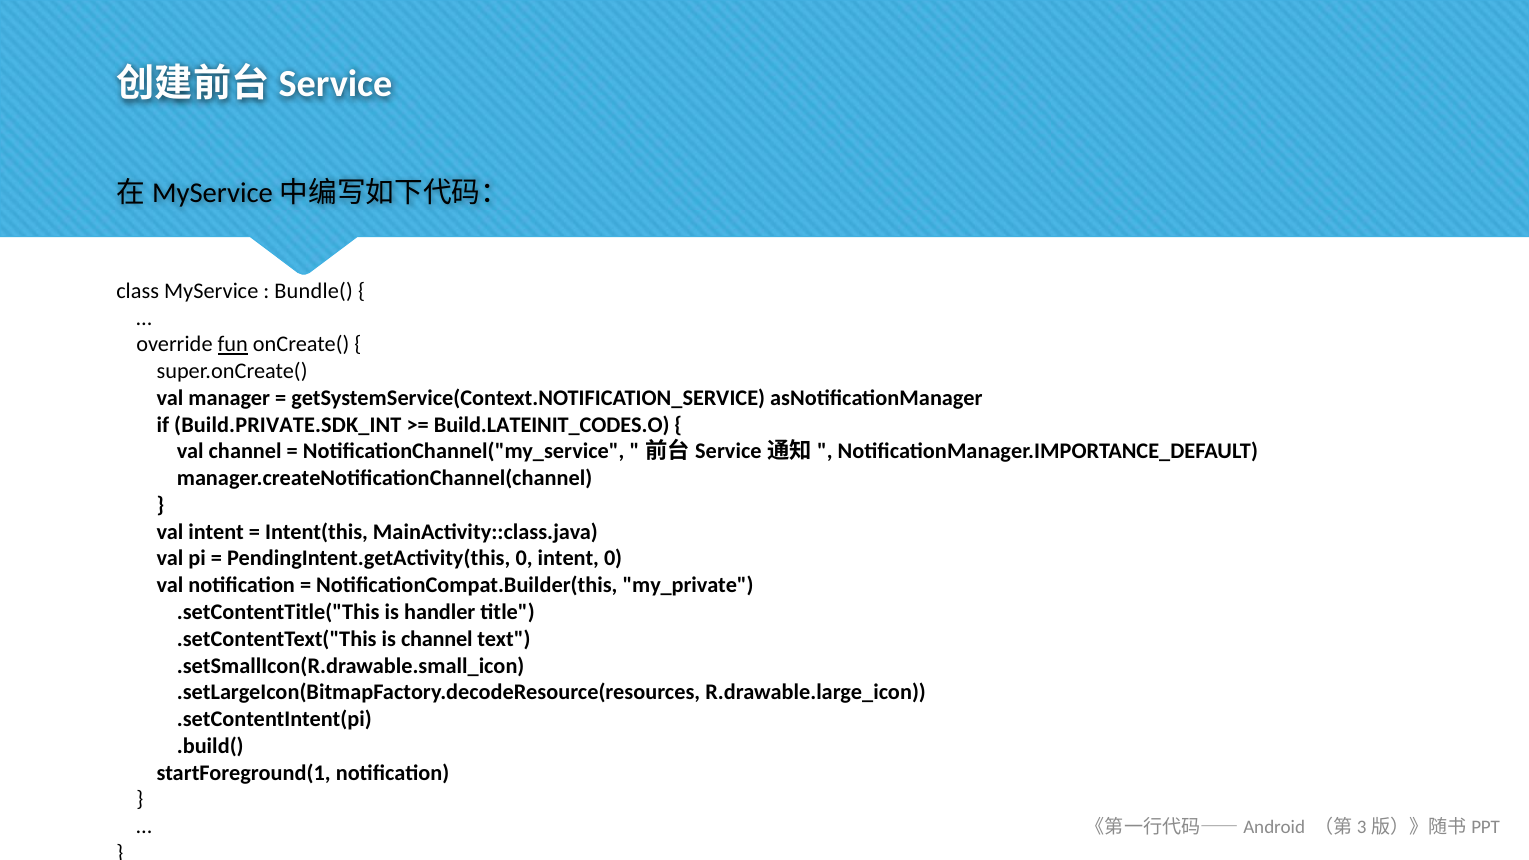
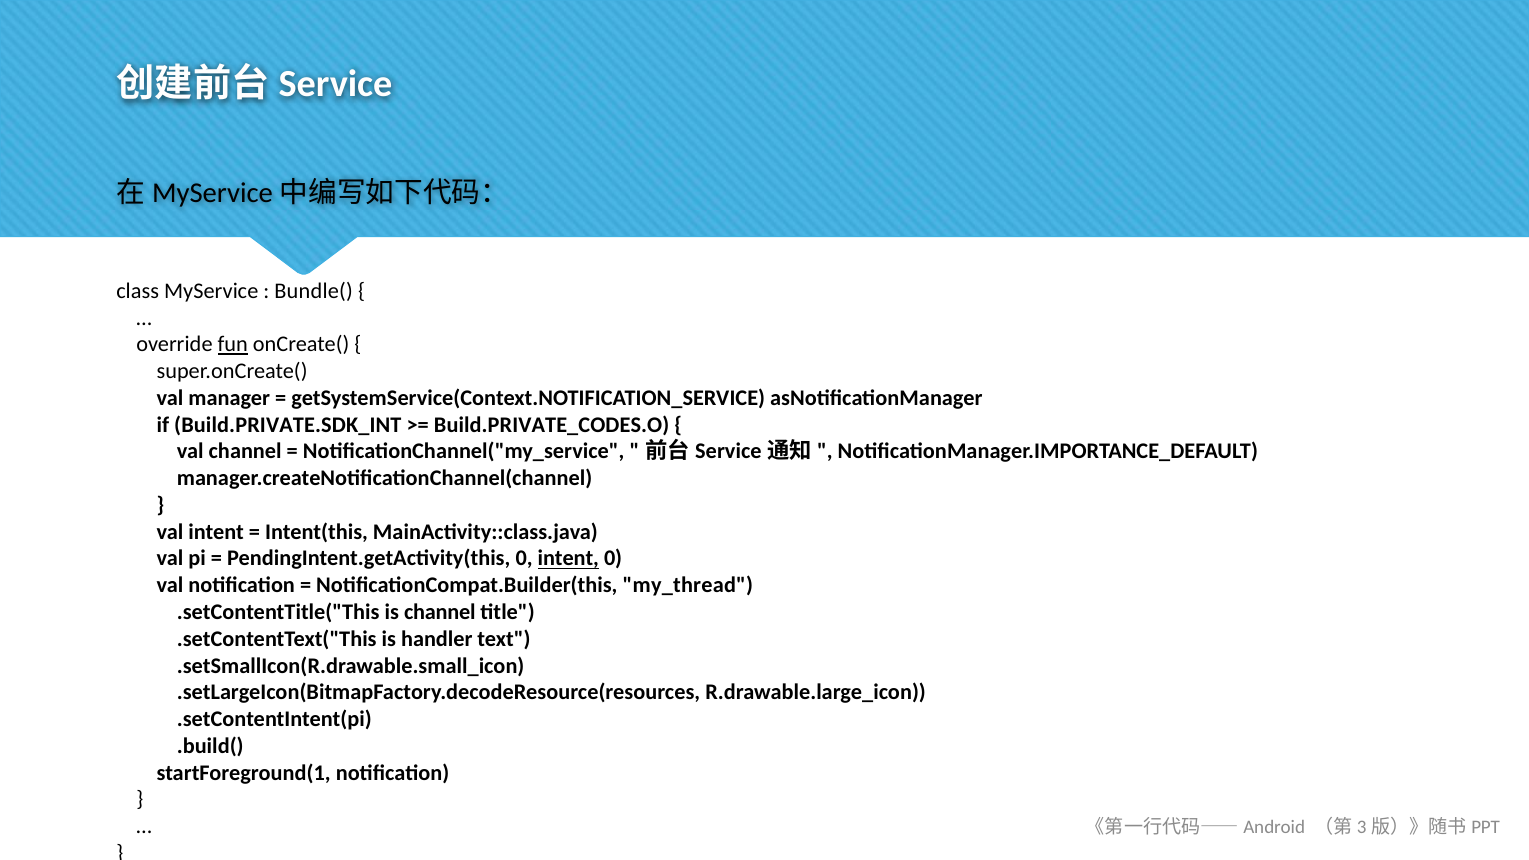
Build.LATEINIT_CODES.O: Build.LATEINIT_CODES.O -> Build.PRIVATE_CODES.O (552, 425)
intent underline: none -> present (568, 559)
my_private: my_private -> my_thread (688, 585)
is handler: handler -> channel (440, 612)
is channel: channel -> handler (437, 639)
